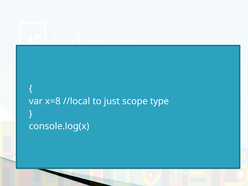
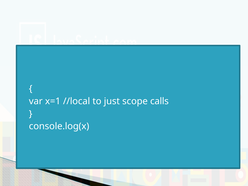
x=8: x=8 -> x=1 (53, 101)
type: type -> calls (159, 101)
